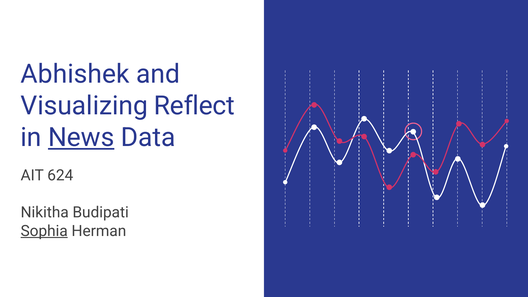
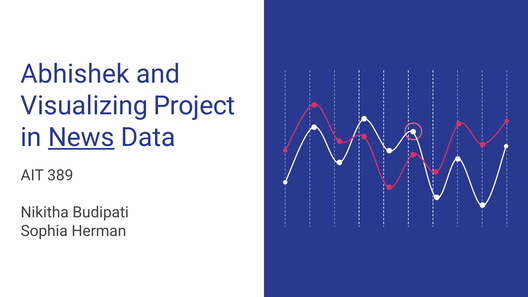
Reflect: Reflect -> Project (194, 106)
624: 624 -> 389 (60, 175)
Sophia underline: present -> none (44, 231)
